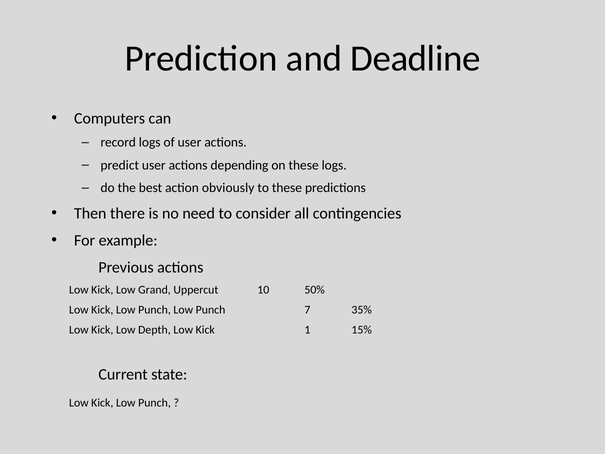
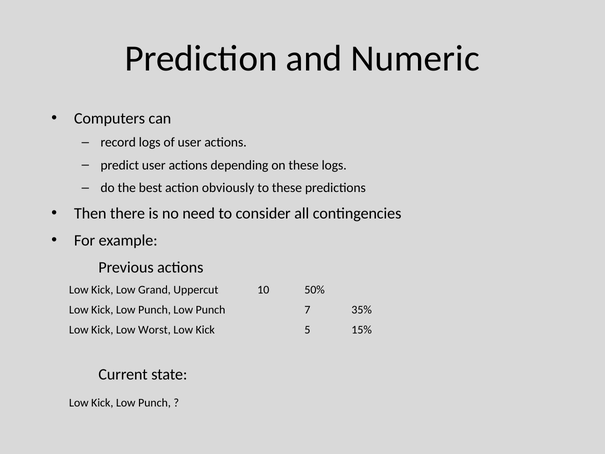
Deadline: Deadline -> Numeric (415, 59)
Depth: Depth -> Worst (154, 330)
1: 1 -> 5 (307, 330)
